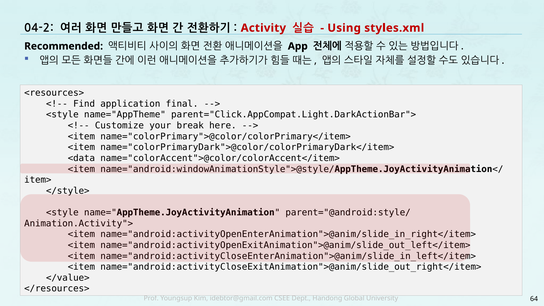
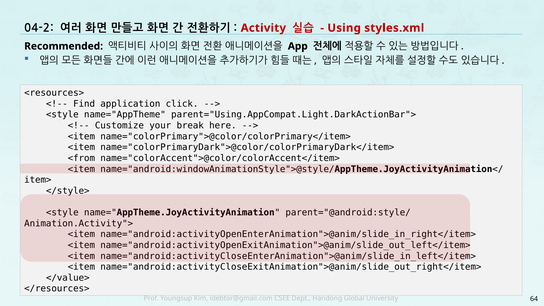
final: final -> click (182, 104)
parent="Click.AppCompat.Light.DarkActionBar">: parent="Click.AppCompat.Light.DarkActionBar"> -> parent="Using.AppCompat.Light.DarkActionBar"> (294, 115)
<data: <data -> <from (81, 158)
